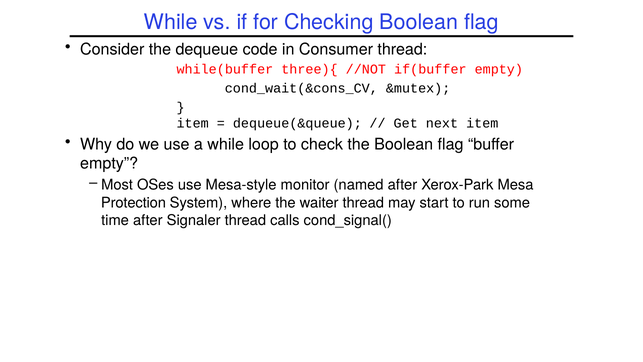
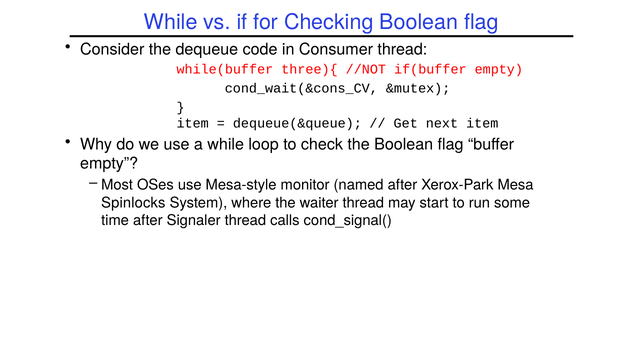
Protection: Protection -> Spinlocks (133, 202)
